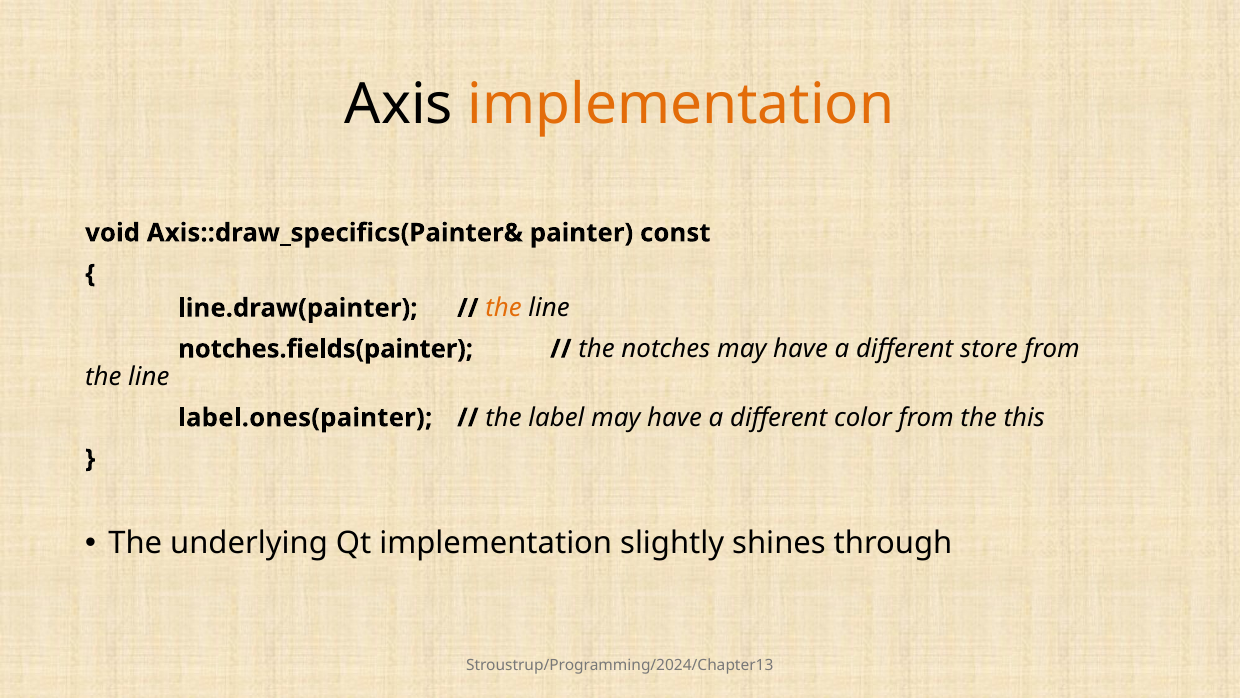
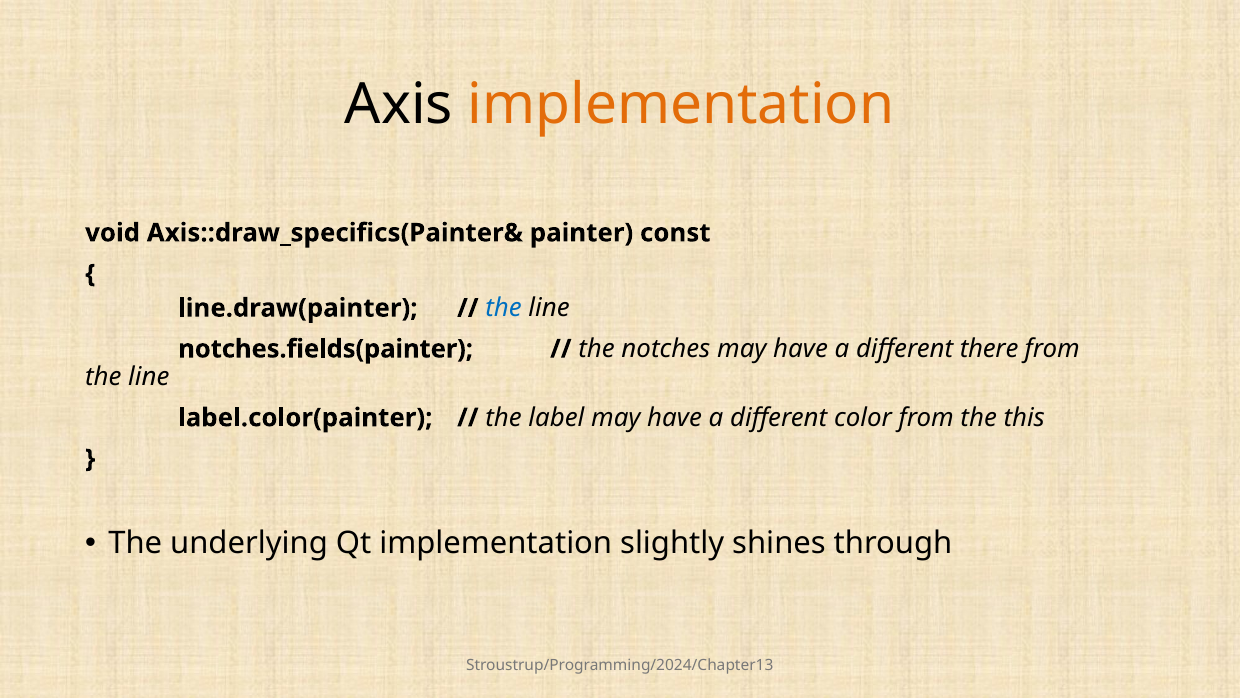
the colour: orange -> blue (504, 308)
store: store -> there (989, 349)
label.ones(painter: label.ones(painter -> label.color(painter (305, 417)
